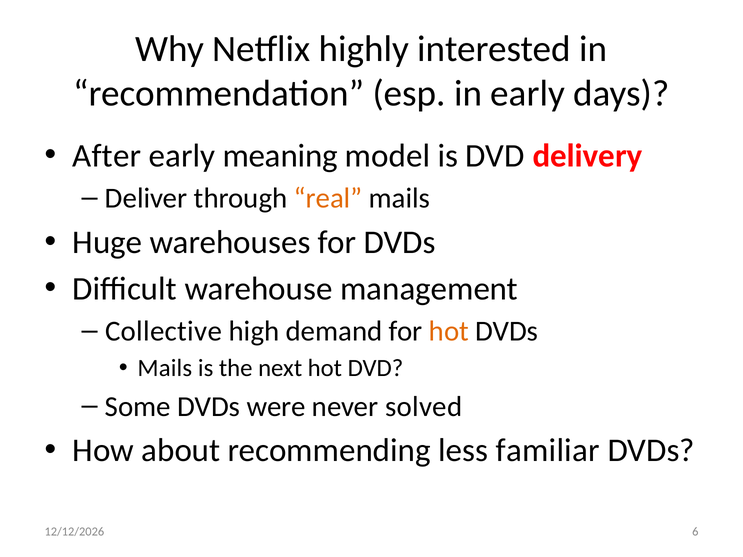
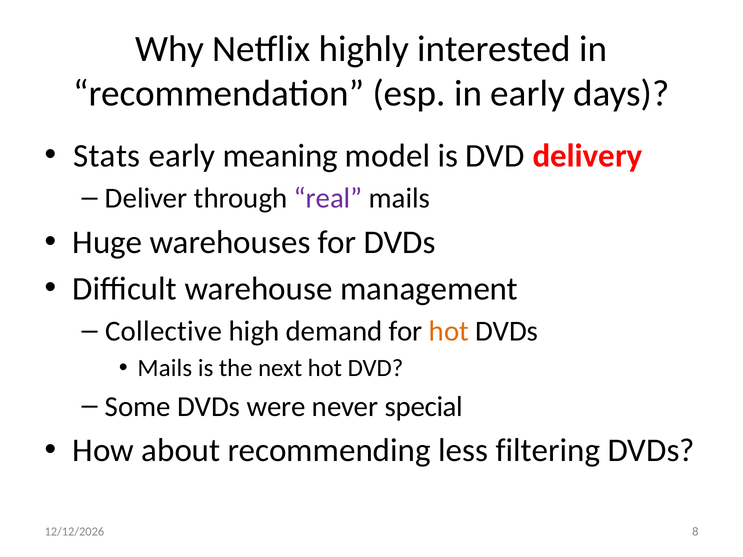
After: After -> Stats (107, 156)
real colour: orange -> purple (328, 199)
solved: solved -> special (424, 407)
familiar: familiar -> filtering (548, 451)
6: 6 -> 8 (695, 532)
